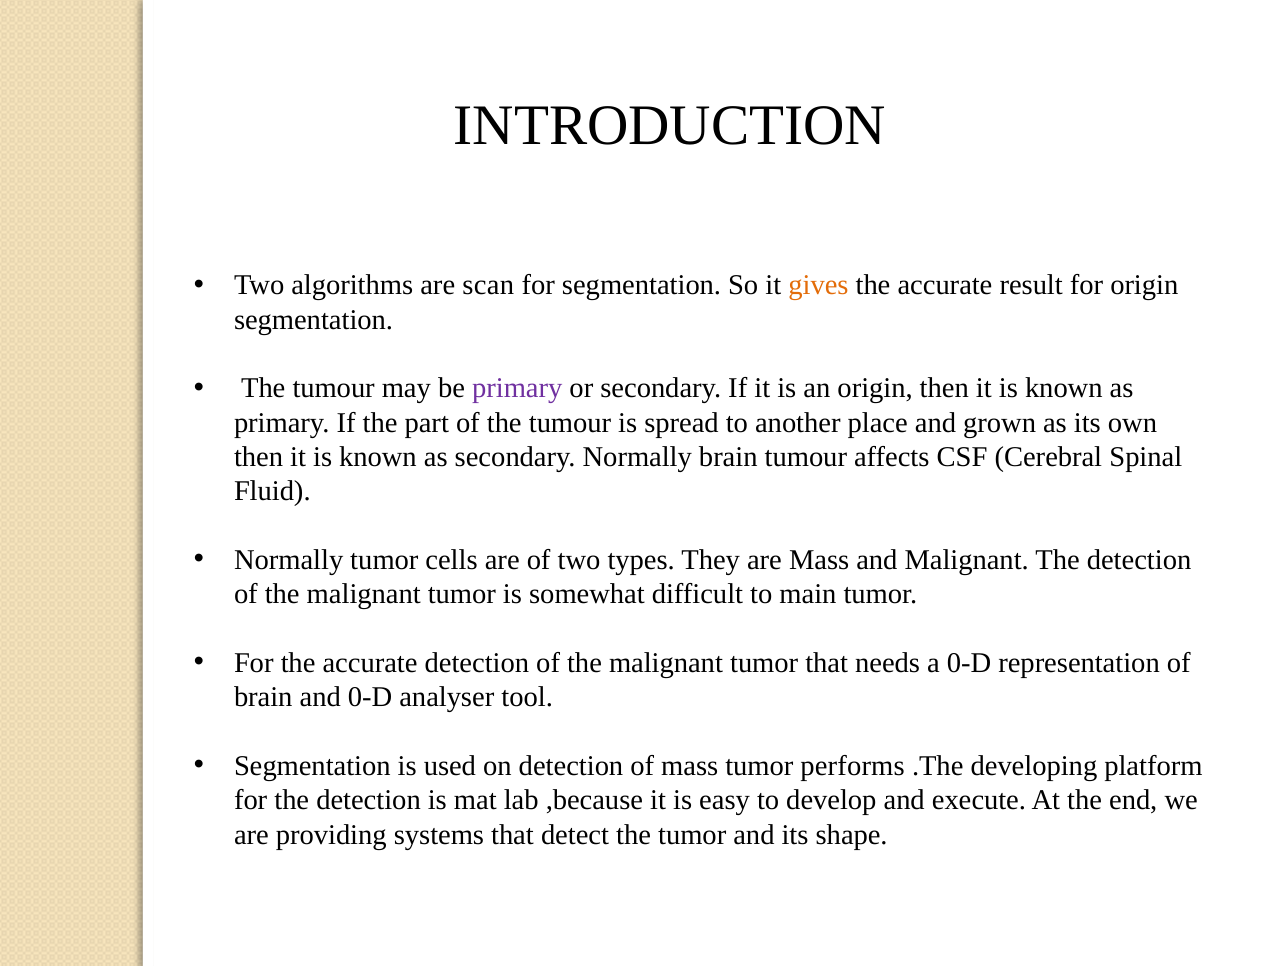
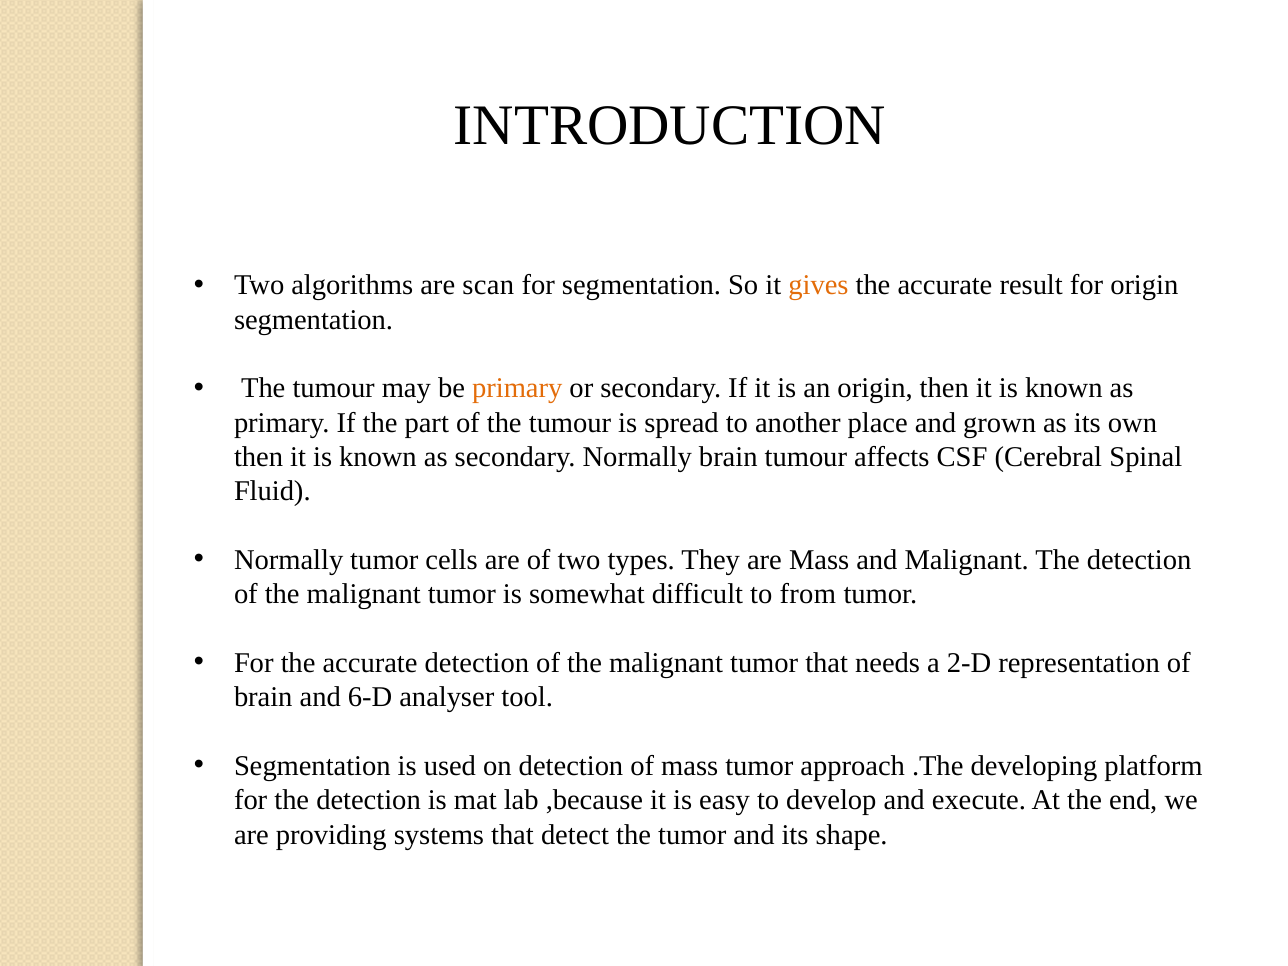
primary colour: purple -> orange (517, 388)
main: main -> from (808, 594)
a 0-D: 0-D -> 2-D (969, 663)
and 0-D: 0-D -> 6-D (370, 697)
performs: performs -> approach (853, 766)
